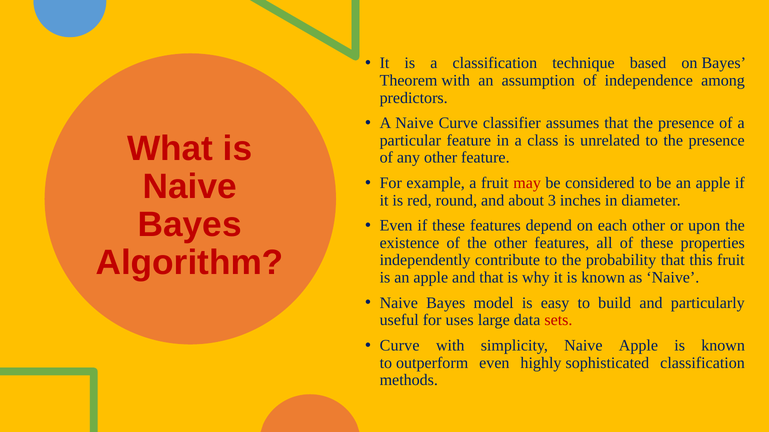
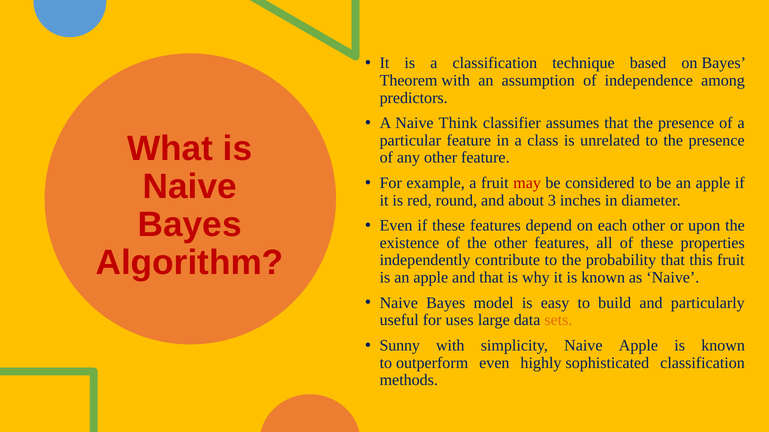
Naive Curve: Curve -> Think (458, 123)
sets colour: red -> orange (558, 321)
Curve: Curve -> Sunny (400, 346)
